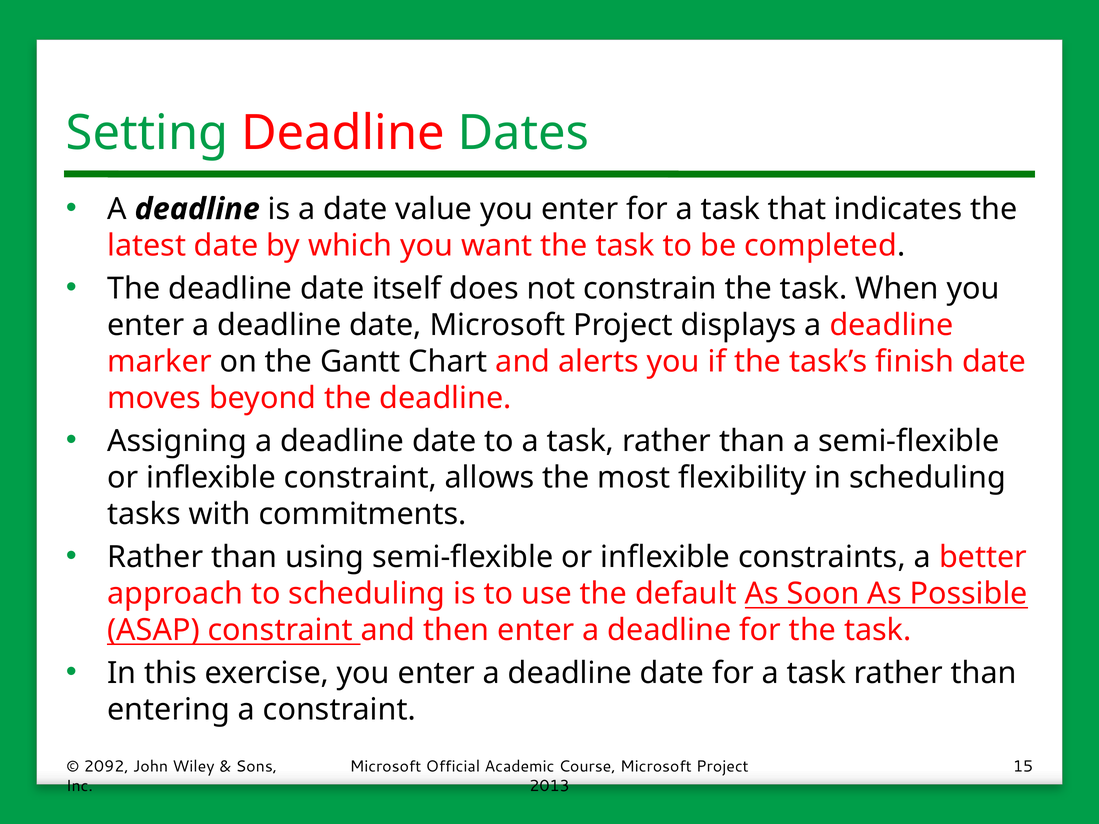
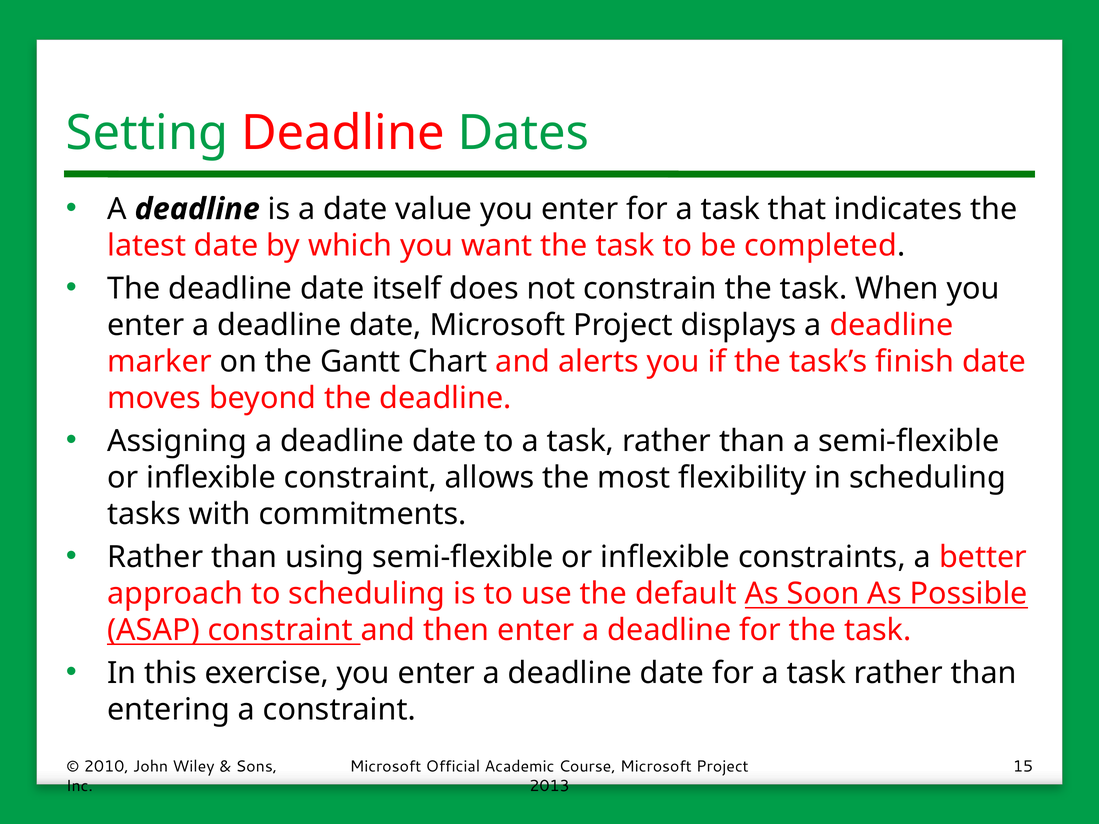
2092: 2092 -> 2010 (106, 767)
